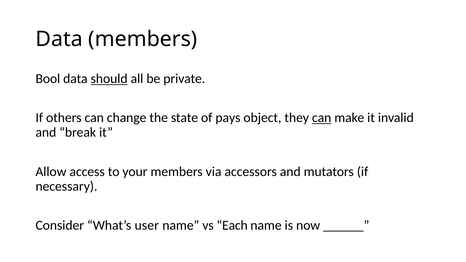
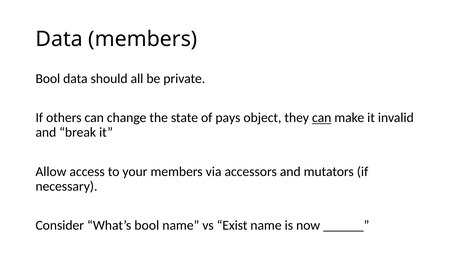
should underline: present -> none (109, 79)
What’s user: user -> bool (147, 225)
Each: Each -> Exist (232, 225)
